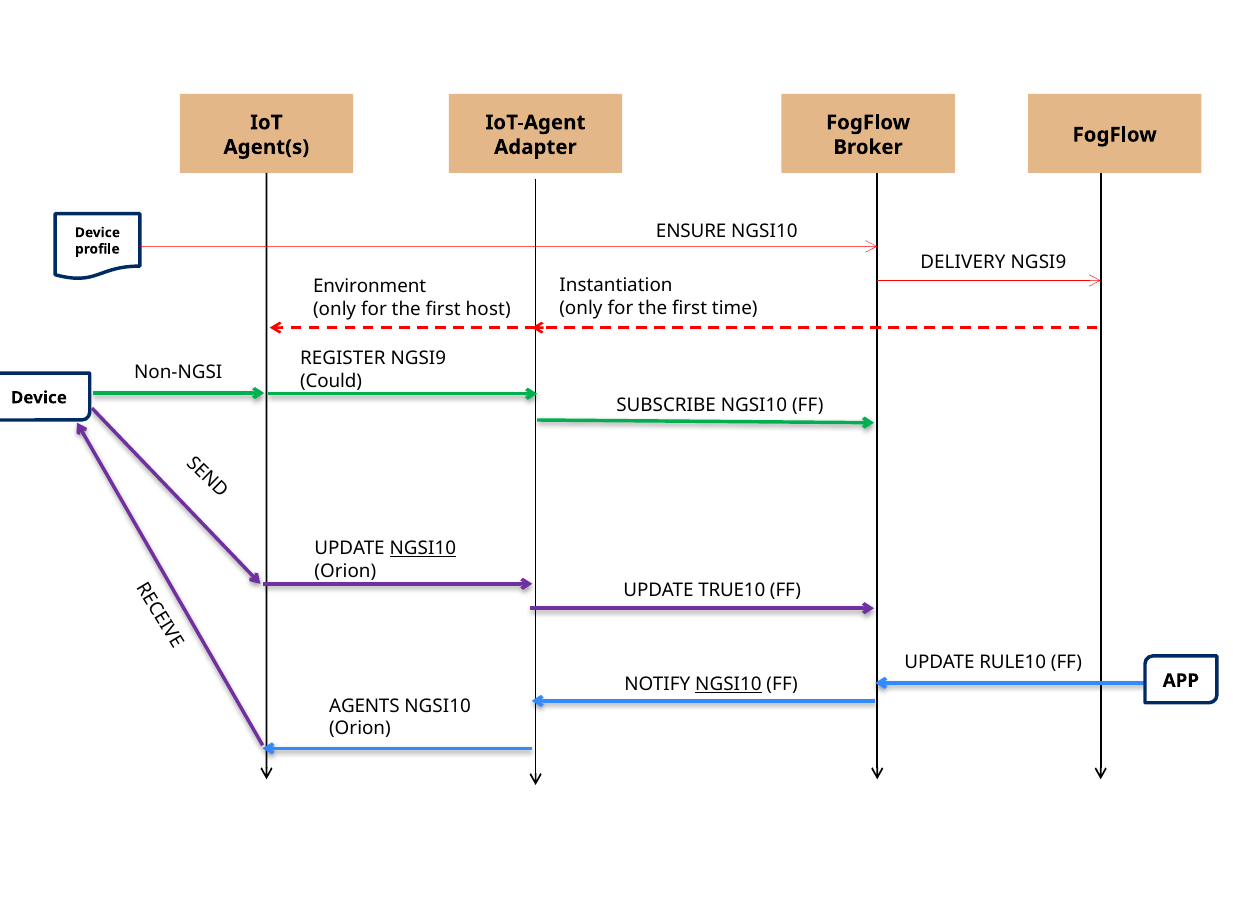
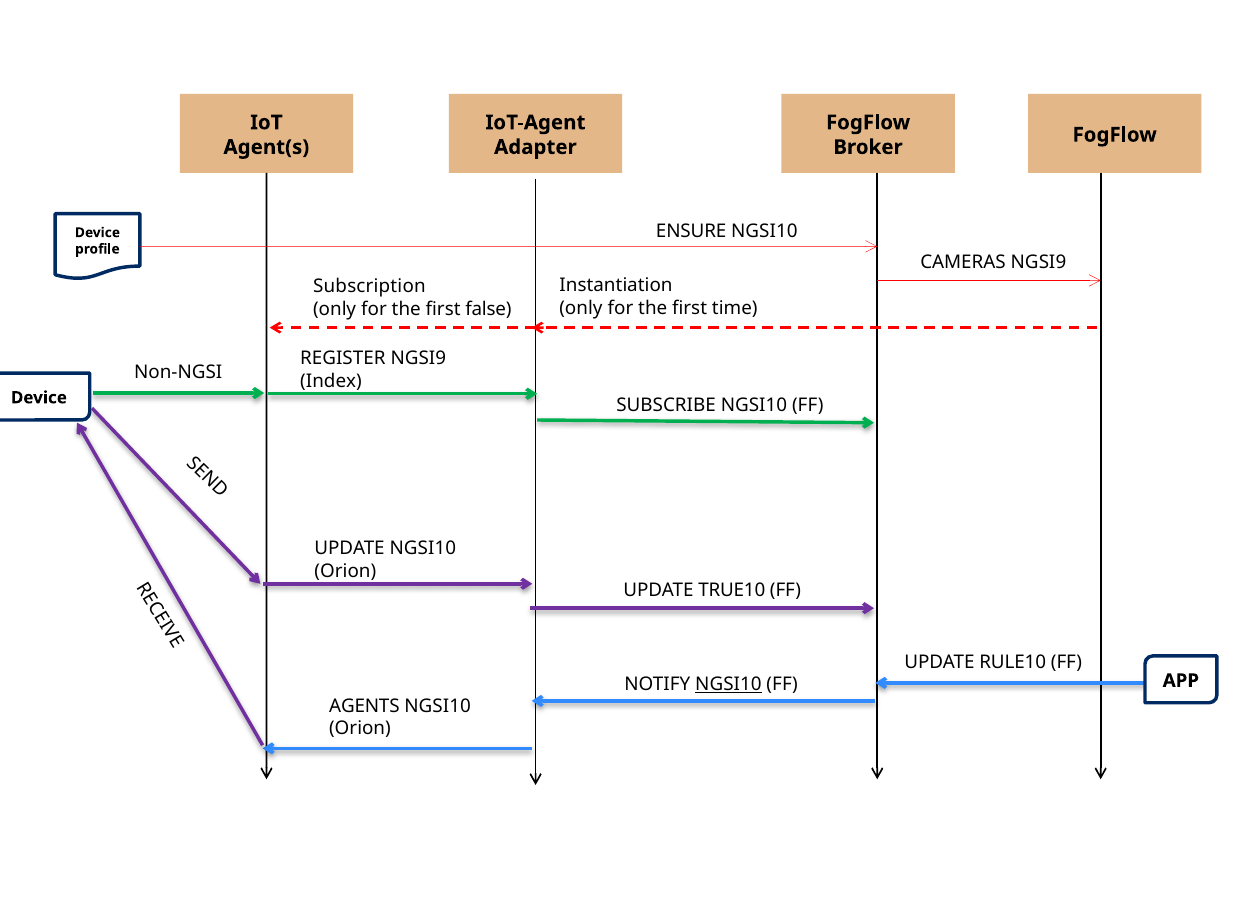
DELIVERY: DELIVERY -> CAMERAS (963, 263)
Environment: Environment -> Subscription (369, 287)
host: host -> false (488, 309)
Could: Could -> Index (331, 381)
NGSI10 underline: present -> none (423, 549)
